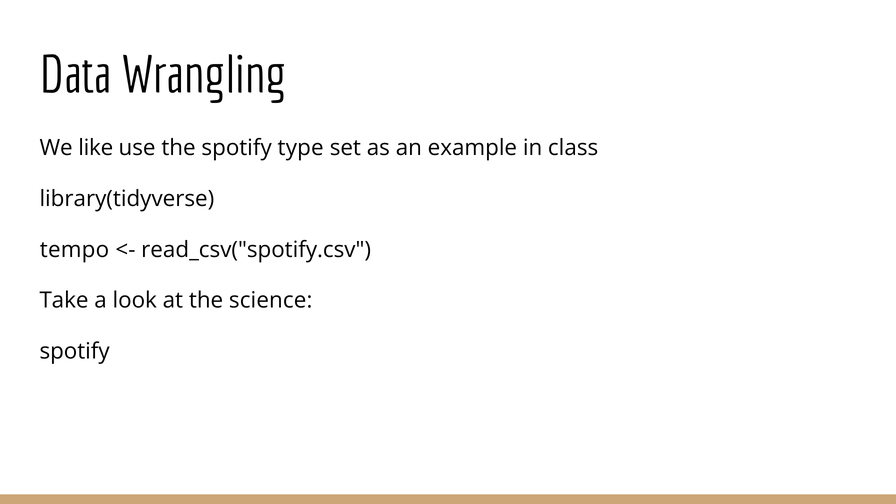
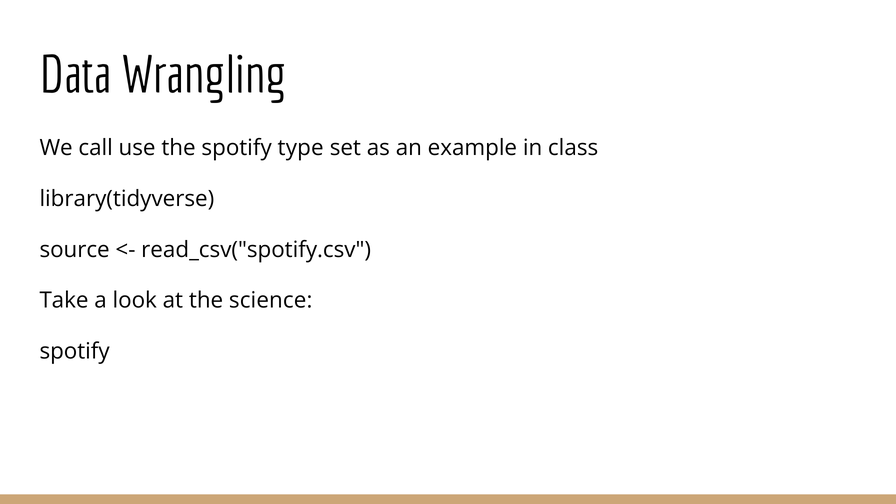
like: like -> call (96, 148)
tempo: tempo -> source (75, 250)
